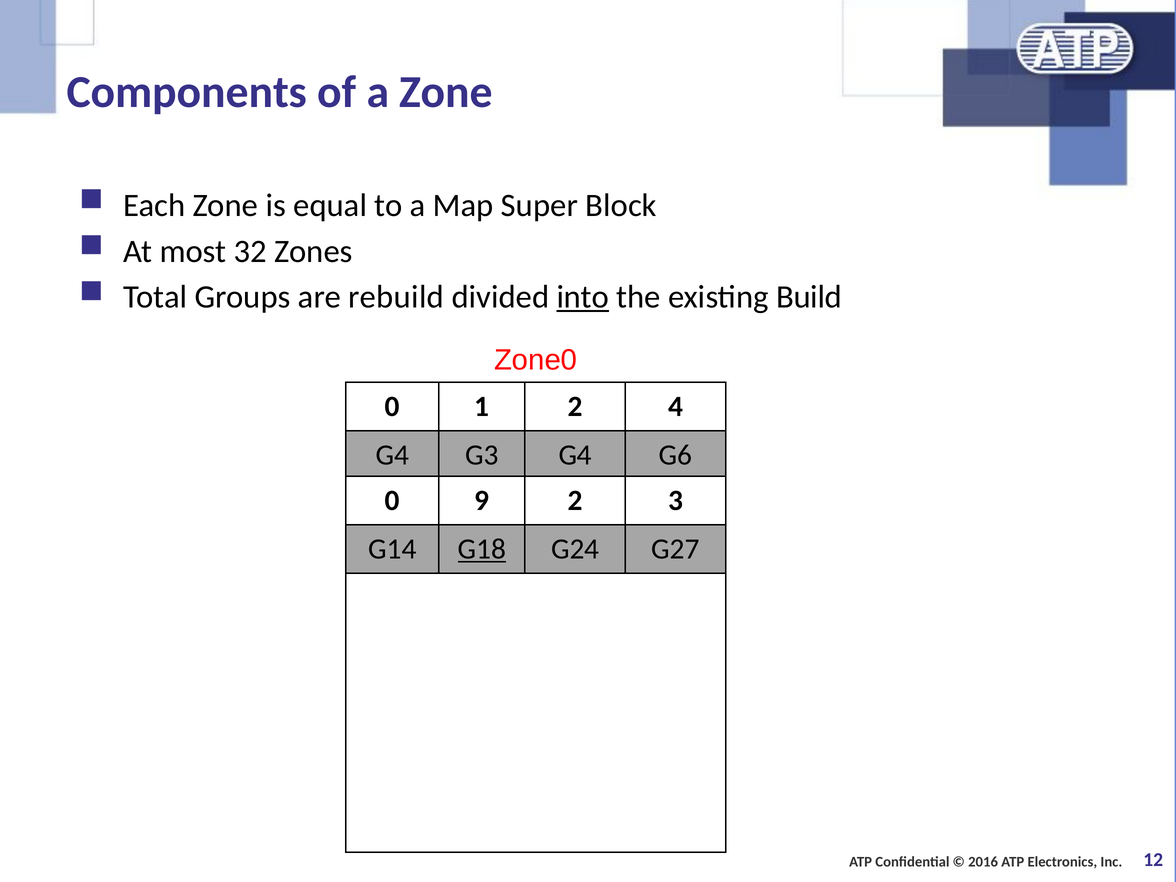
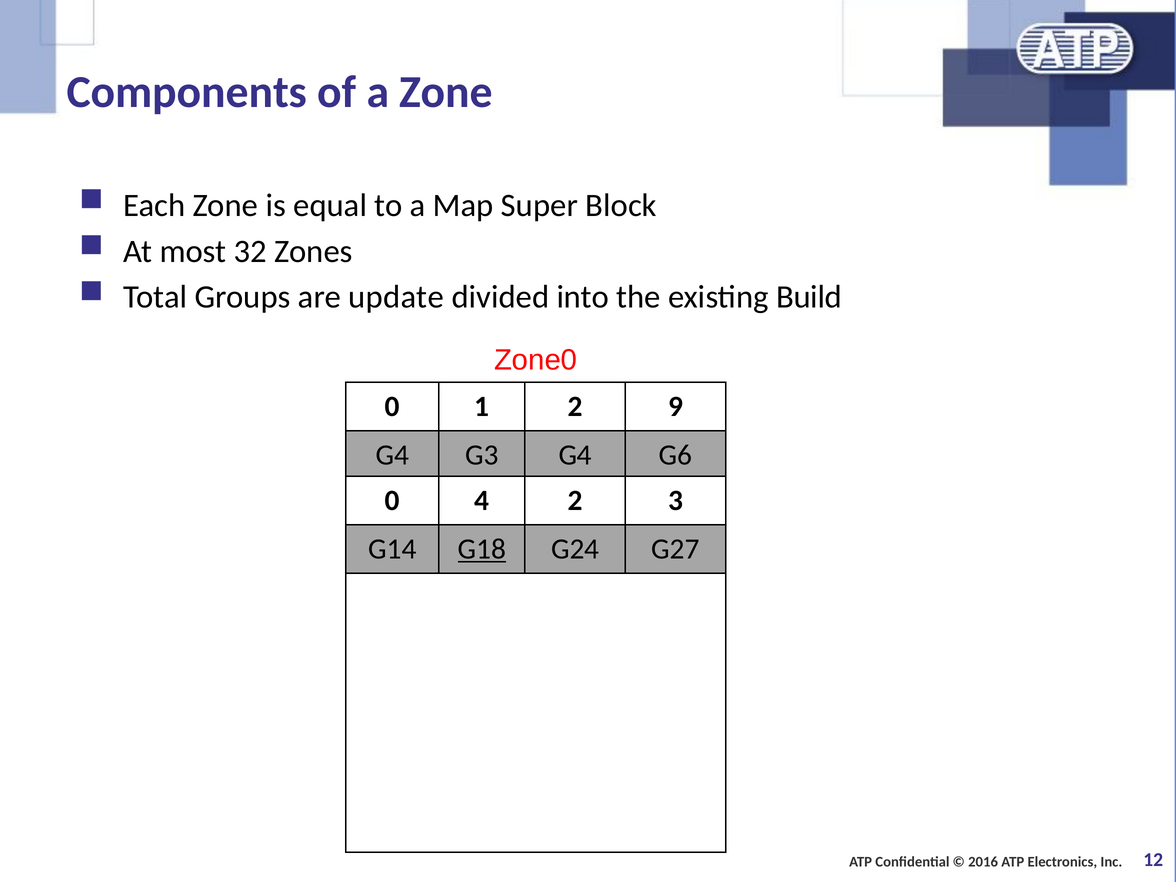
rebuild: rebuild -> update (396, 297)
into underline: present -> none (583, 297)
4: 4 -> 9 (675, 406)
9: 9 -> 4 (482, 500)
